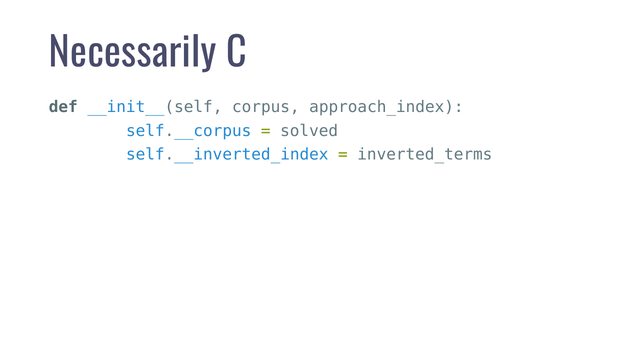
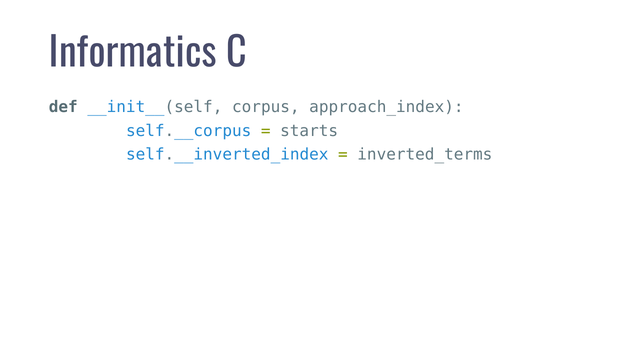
Necessarily: Necessarily -> Informatics (133, 54)
solved: solved -> starts (309, 131)
